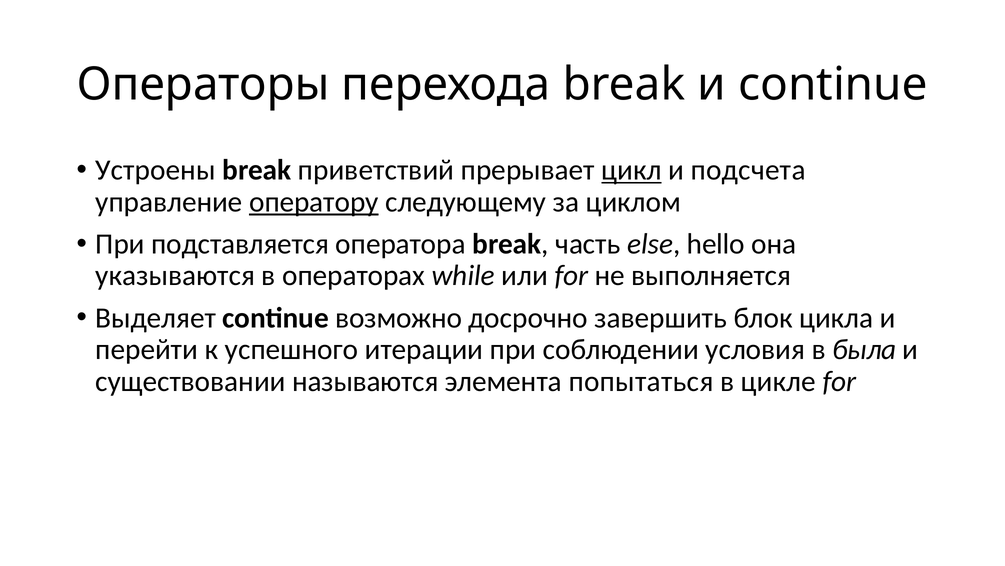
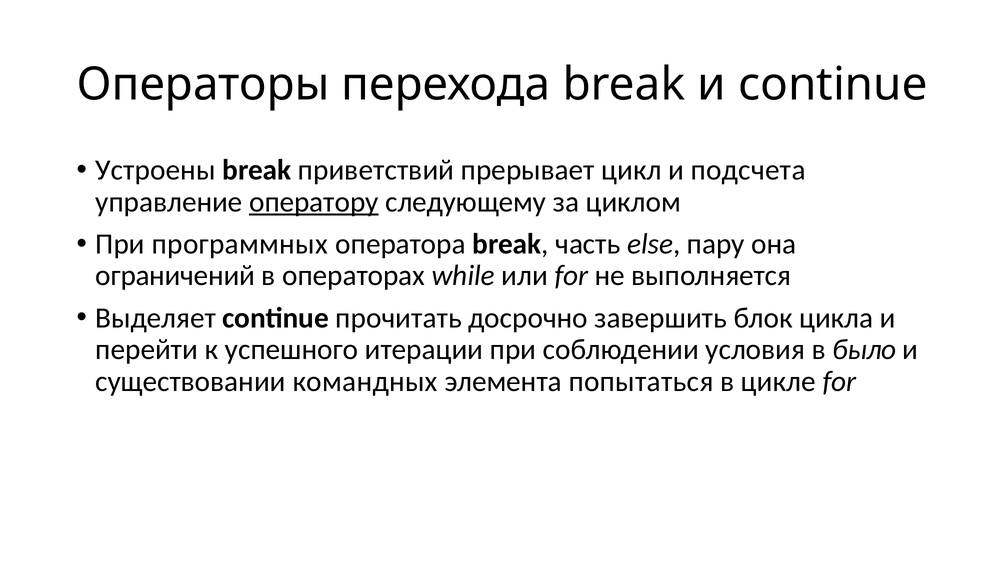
цикл underline: present -> none (631, 170)
подставляется: подставляется -> программных (240, 244)
hello: hello -> пару (716, 244)
указываются: указываются -> ограничений (175, 275)
возможно: возможно -> прочитать (399, 318)
была: была -> было (864, 349)
называются: называются -> командных (365, 381)
